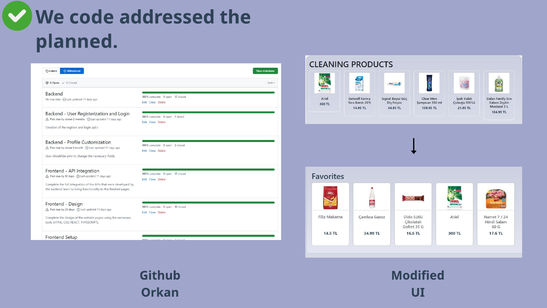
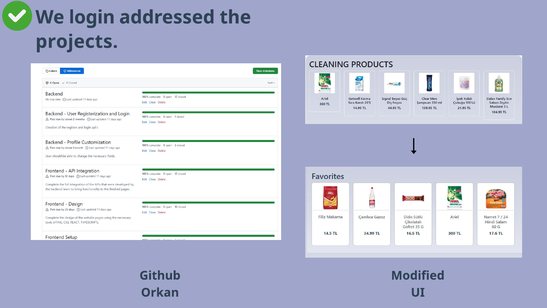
code: code -> login (92, 17)
planned: planned -> projects (77, 42)
